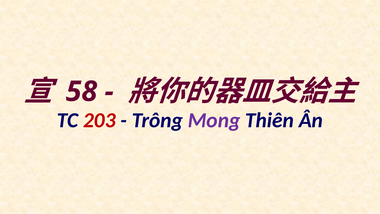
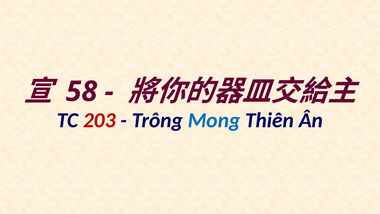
Mong colour: purple -> blue (214, 120)
